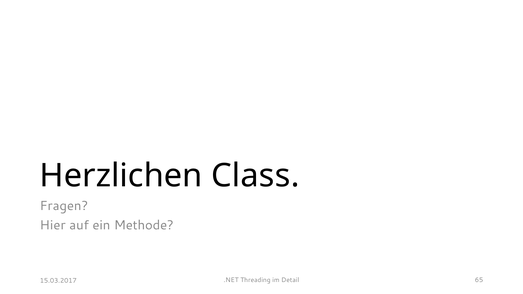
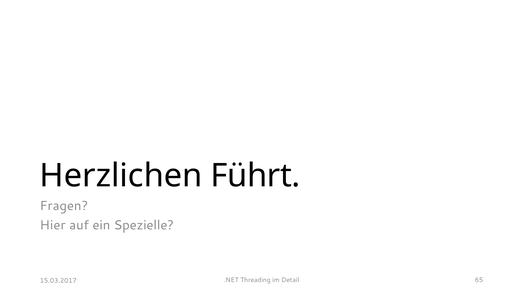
Class: Class -> Führt (255, 176)
Methode: Methode -> Spezielle (144, 225)
